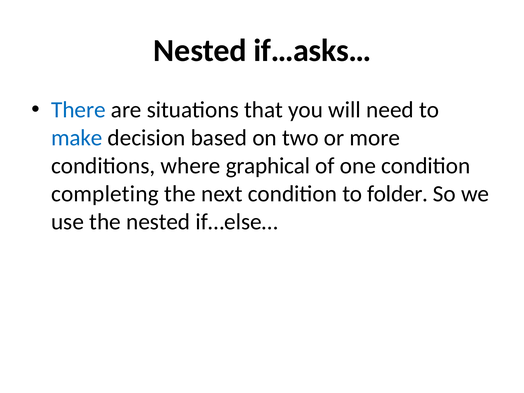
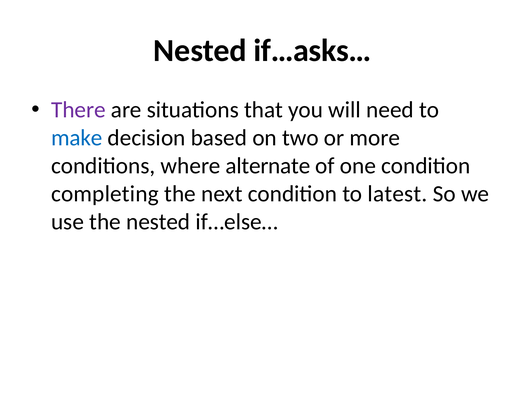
There colour: blue -> purple (78, 110)
graphical: graphical -> alternate (268, 166)
folder: folder -> latest (397, 194)
